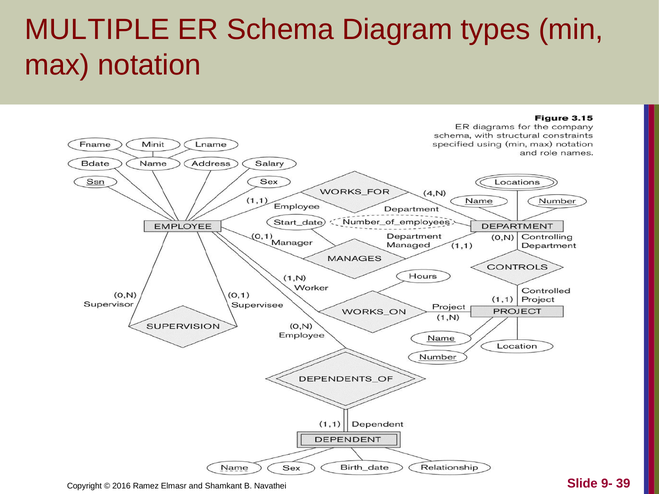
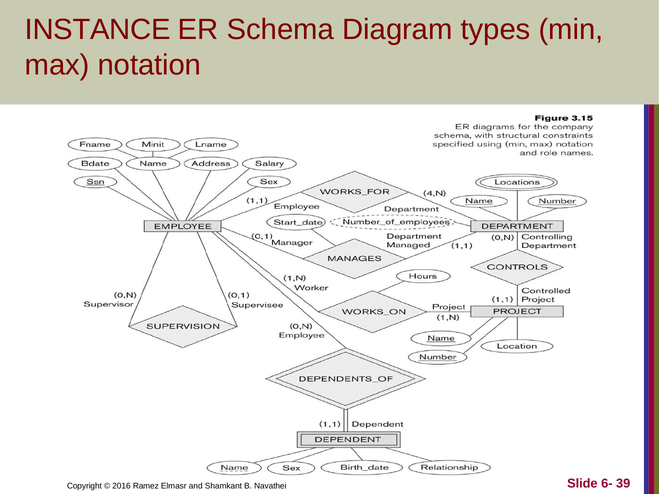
MULTIPLE: MULTIPLE -> INSTANCE (98, 30)
9-: 9- -> 6- (607, 484)
